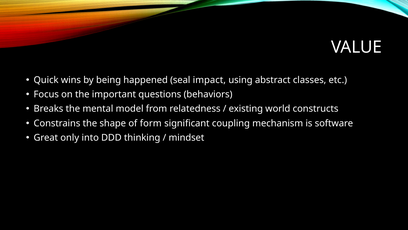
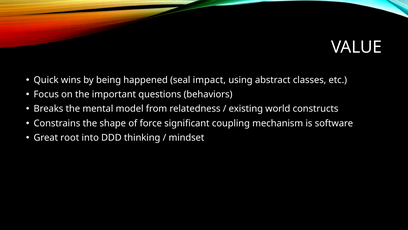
form: form -> force (151, 123)
only: only -> root (70, 137)
